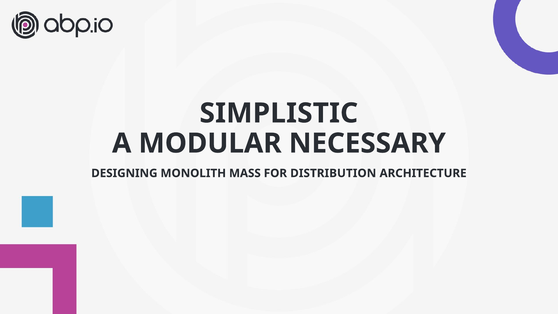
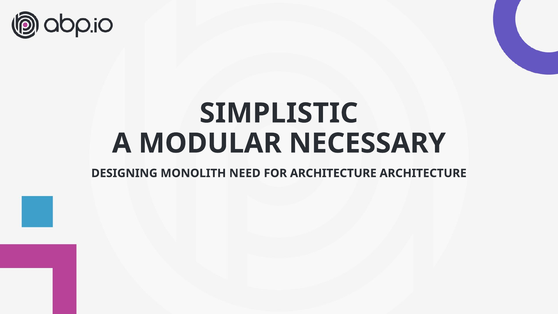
MASS: MASS -> NEED (245, 173)
FOR DISTRIBUTION: DISTRIBUTION -> ARCHITECTURE (333, 173)
